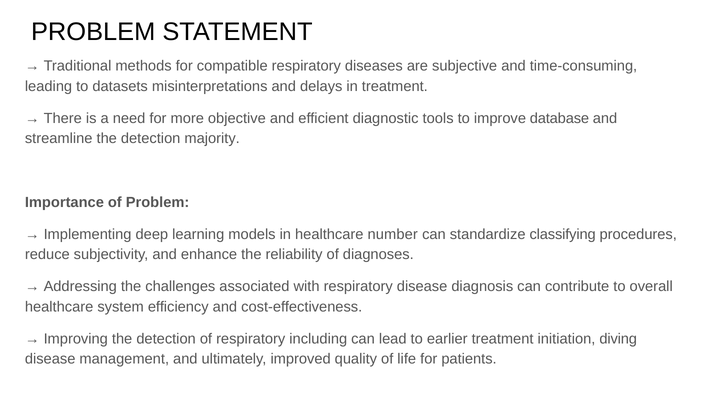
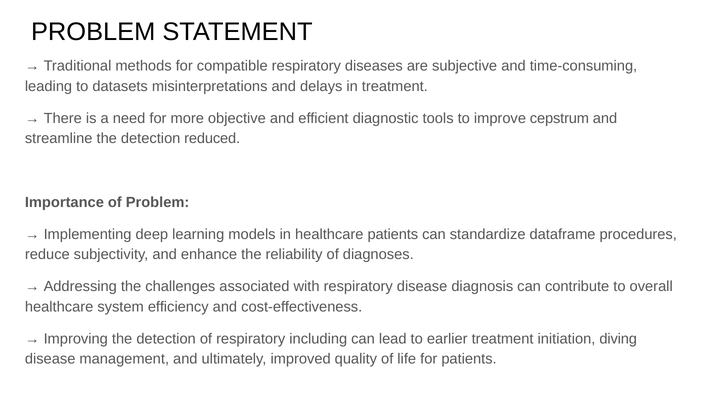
database: database -> cepstrum (559, 118)
majority: majority -> reduced (212, 138)
healthcare number: number -> patients (393, 234)
classifying: classifying -> dataframe (563, 234)
